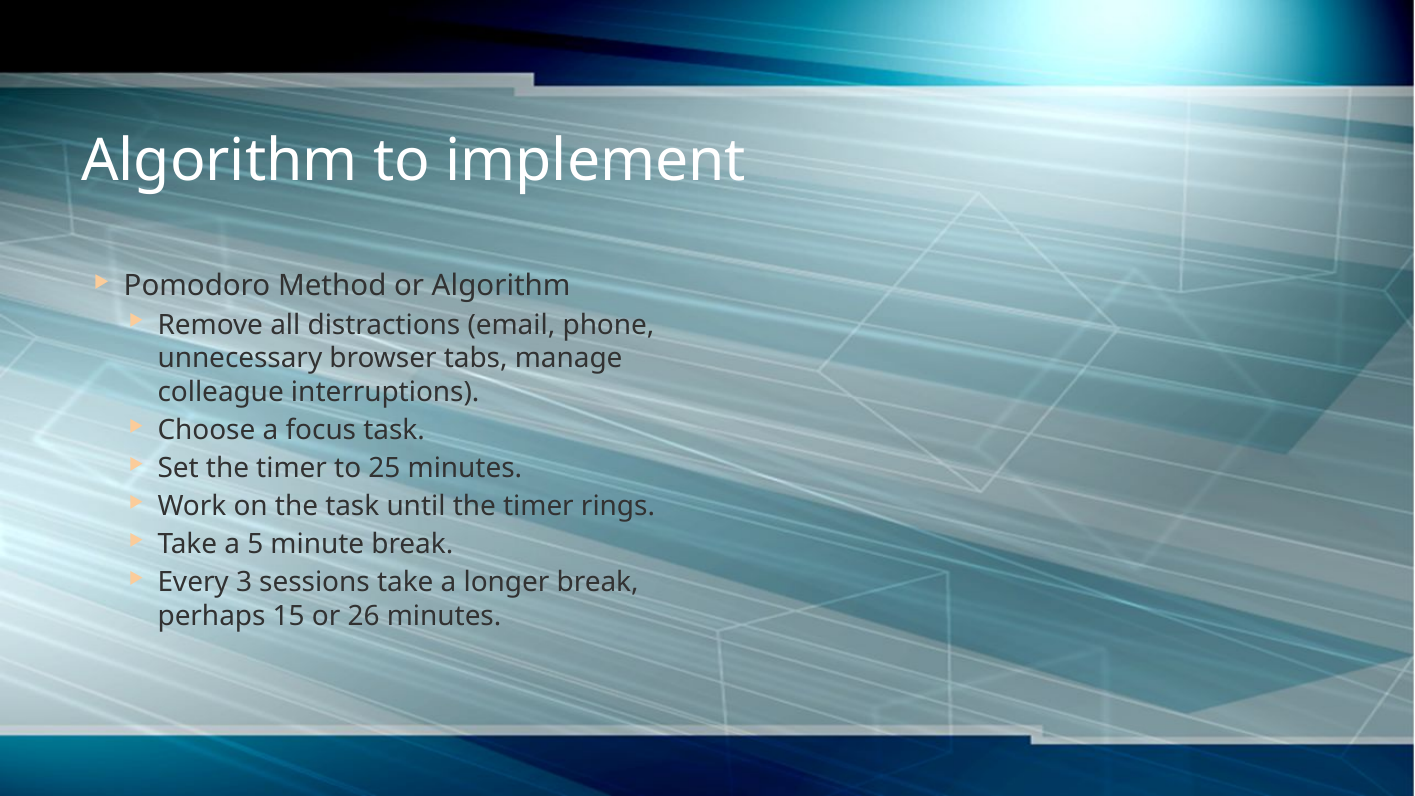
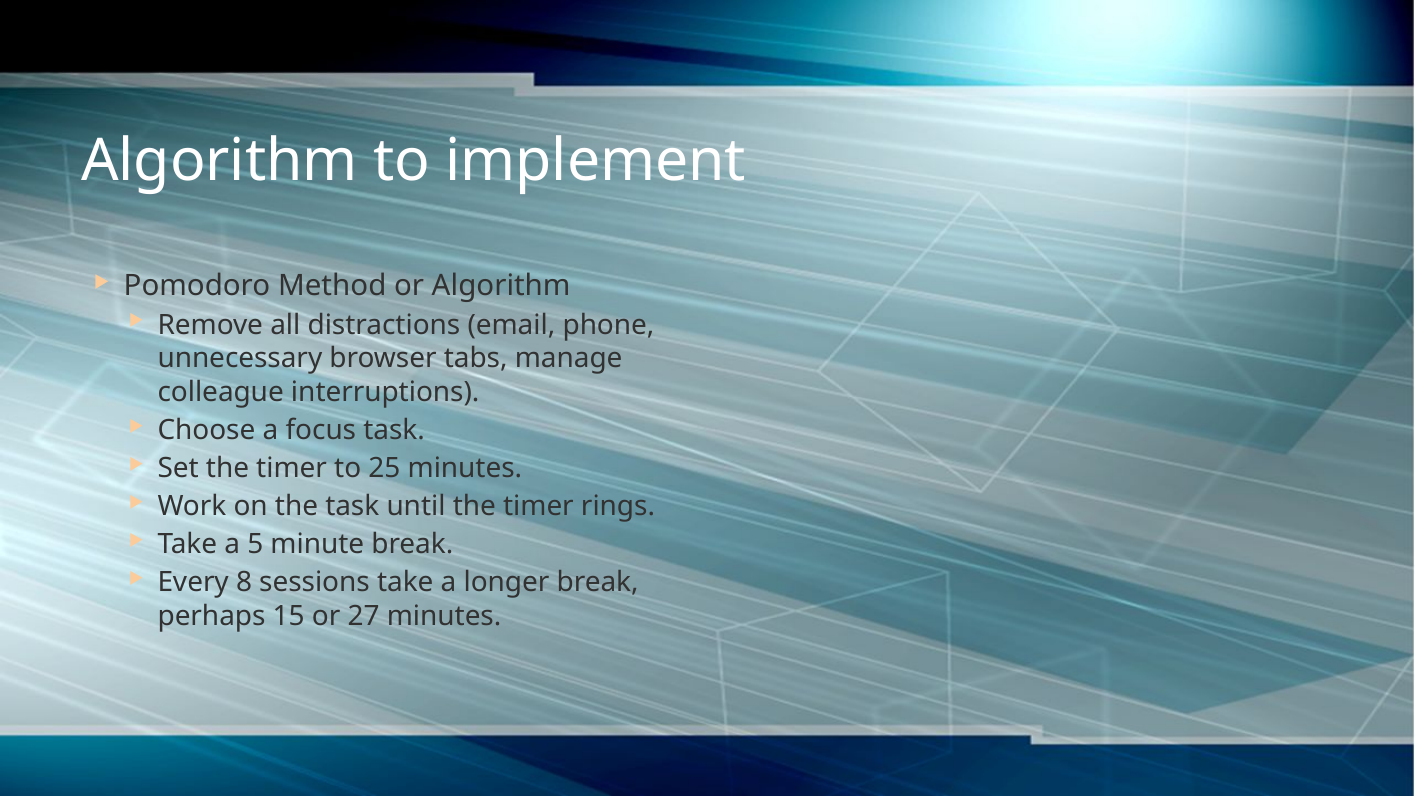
3: 3 -> 8 (244, 582)
26: 26 -> 27 (364, 616)
